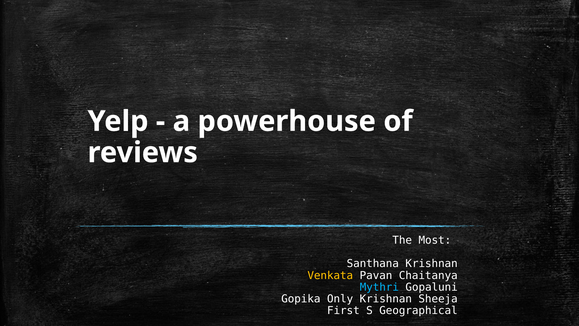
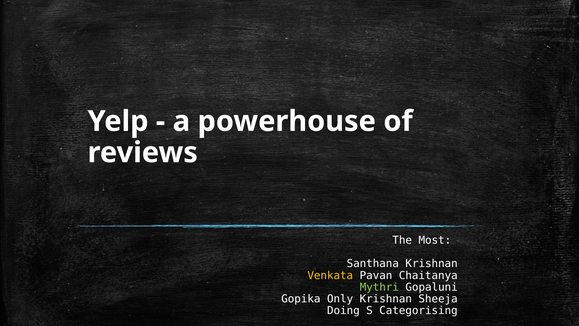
Mythri colour: light blue -> light green (379, 287)
First: First -> Doing (343, 310)
Geographical: Geographical -> Categorising (418, 310)
